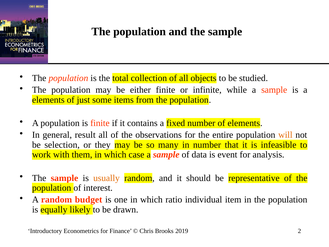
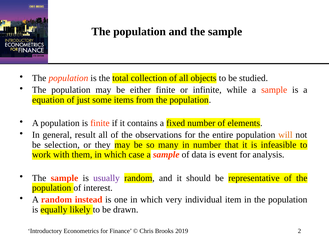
elements: elements -> equation (48, 100)
usually colour: orange -> purple (106, 178)
budget: budget -> instead (89, 199)
ratio: ratio -> very (174, 199)
